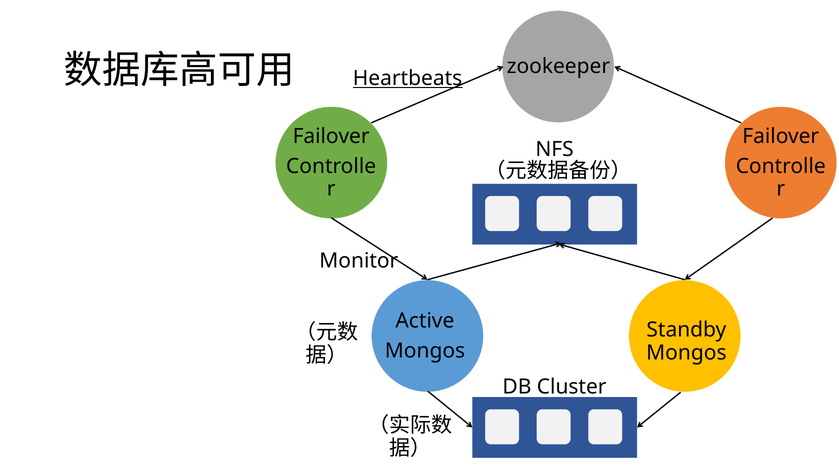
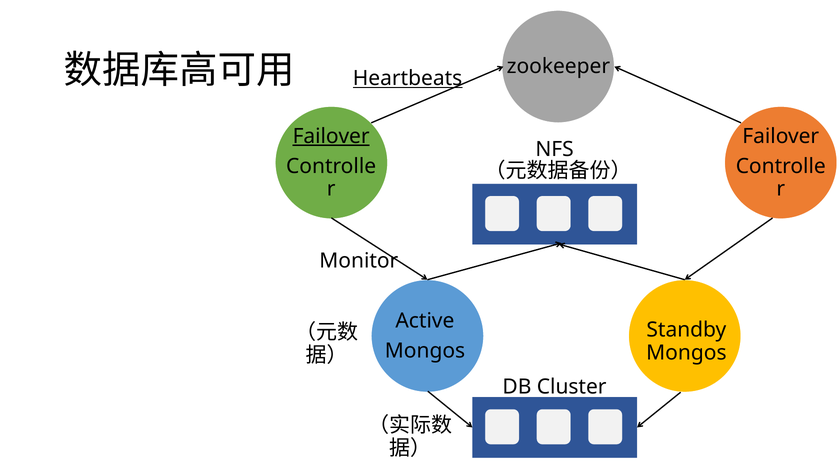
Failover underline: none -> present (331, 136)
